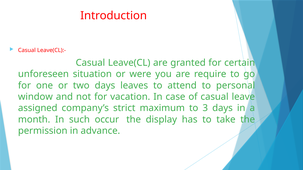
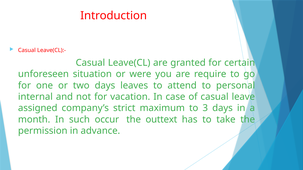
window: window -> internal (35, 97)
display: display -> outtext (161, 120)
